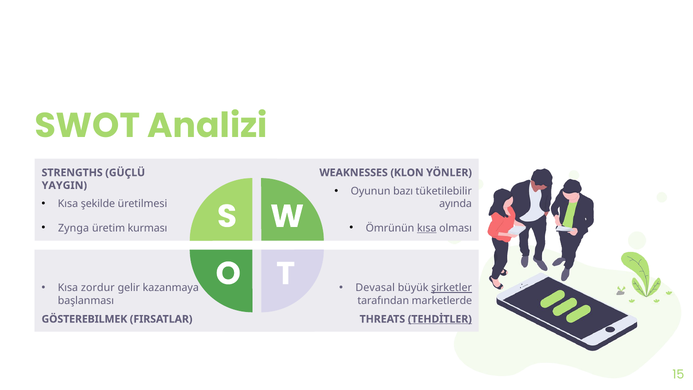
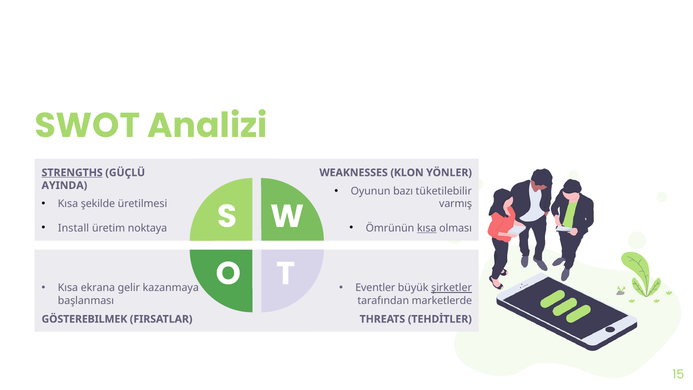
STRENGTHS underline: none -> present (72, 173)
YAYGIN: YAYGIN -> AYINDA (64, 185)
ayında: ayında -> varmış (456, 204)
Zynga: Zynga -> Install (74, 228)
kurması: kurması -> noktaya (147, 228)
zordur: zordur -> ekrana (98, 288)
Devasal: Devasal -> Eventler (375, 288)
TEHDİTLER underline: present -> none (440, 319)
